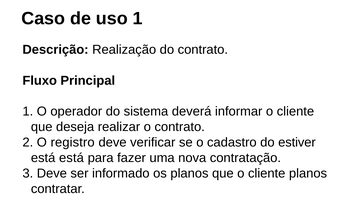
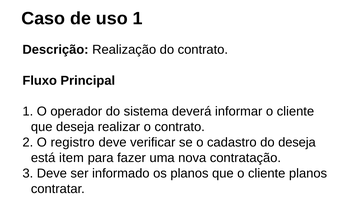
do estiver: estiver -> deseja (297, 143)
está está: está -> item (71, 158)
